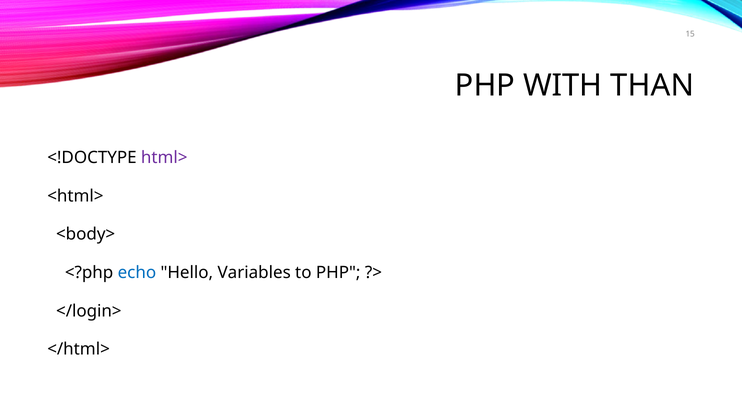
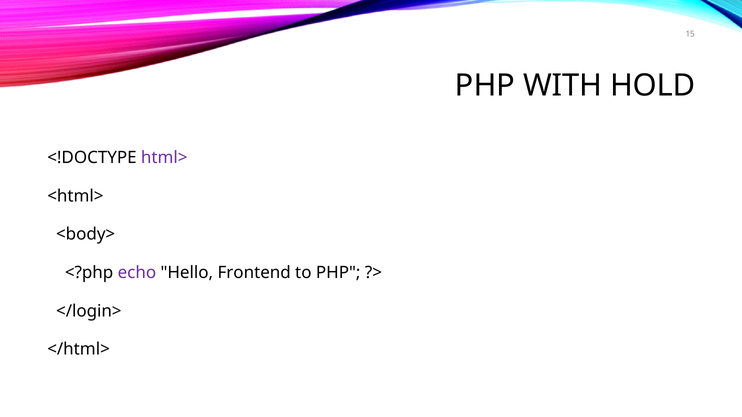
THAN: THAN -> HOLD (653, 86)
echo colour: blue -> purple (137, 273)
Variables: Variables -> Frontend (254, 273)
